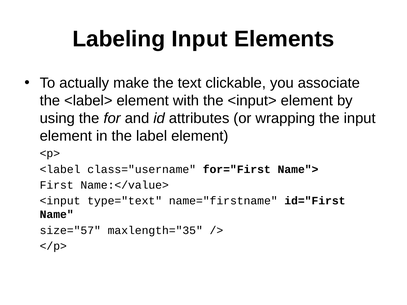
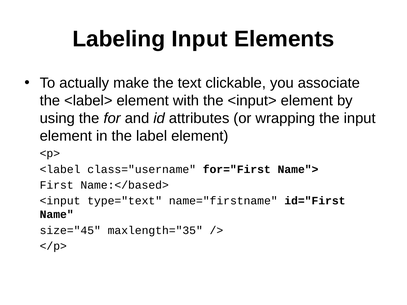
Name:</value>: Name:</value> -> Name:</based> (125, 185)
size="57: size="57 -> size="45 (70, 231)
